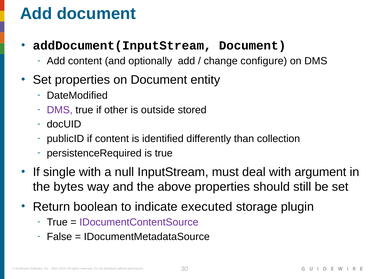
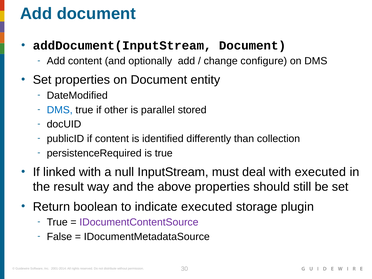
DMS colour: purple -> blue (60, 110)
outside: outside -> parallel (158, 110)
single: single -> linked (59, 172)
with argument: argument -> executed (320, 172)
bytes: bytes -> result (69, 187)
